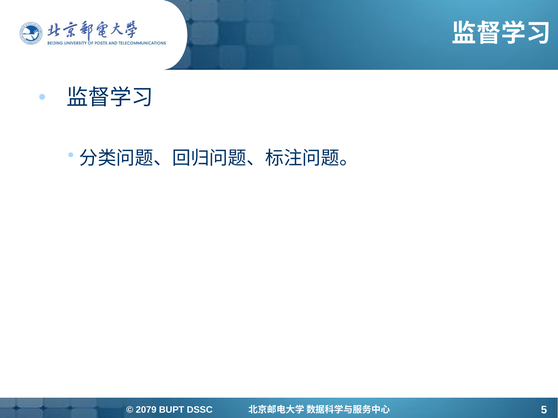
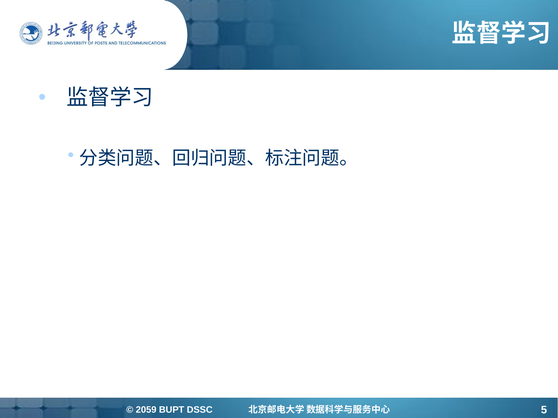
2079: 2079 -> 2059 (146, 410)
